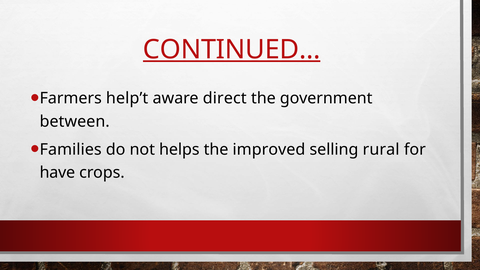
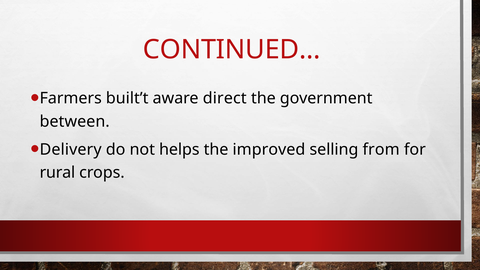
CONTINUED… underline: present -> none (232, 50)
help’t: help’t -> built’t (127, 98)
Families: Families -> Delivery (71, 149)
rural: rural -> from (381, 149)
have: have -> rural (57, 172)
